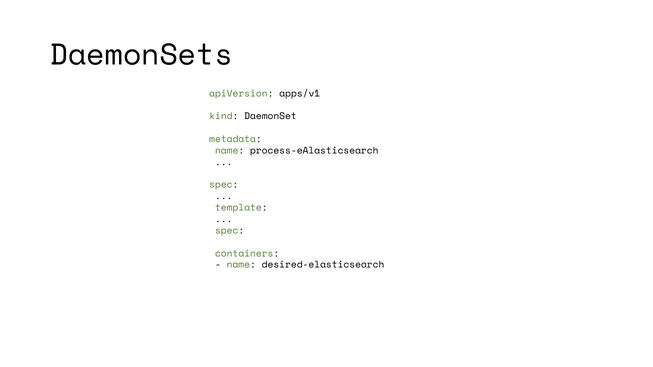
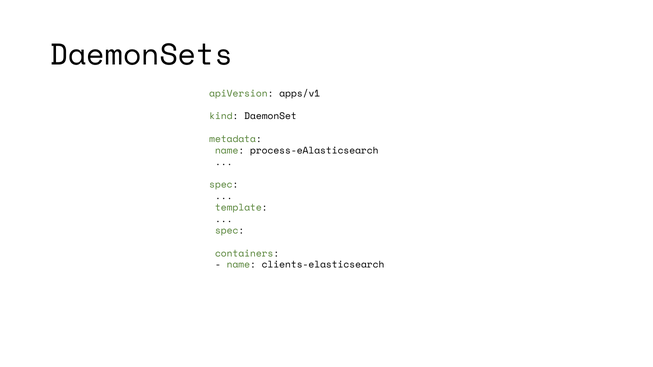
desired-elasticsearch: desired-elasticsearch -> clients-elasticsearch (323, 265)
